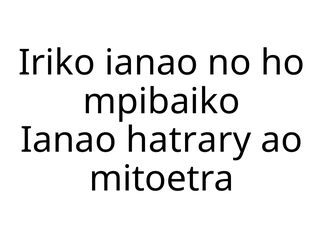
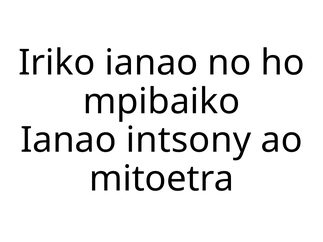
hatrary: hatrary -> intsony (189, 140)
